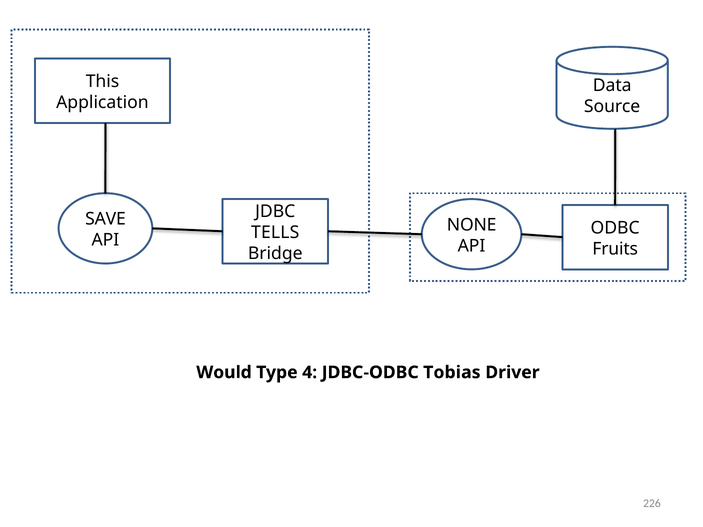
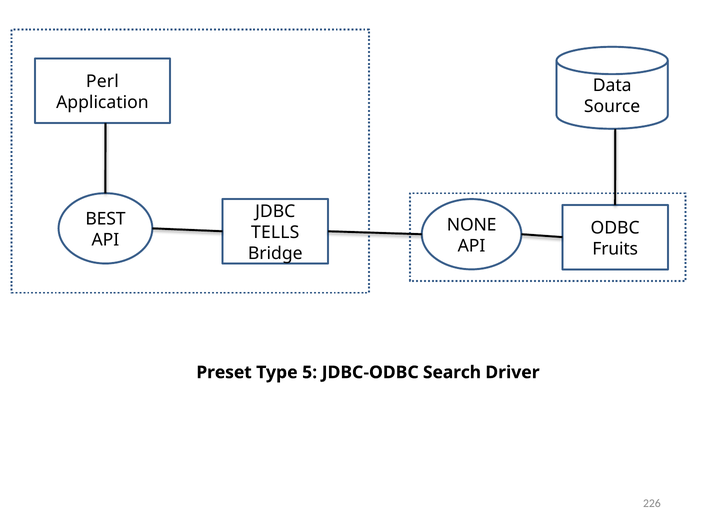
This: This -> Perl (102, 81)
SAVE: SAVE -> BEST (105, 219)
Would: Would -> Preset (224, 373)
4: 4 -> 5 (310, 373)
Tobias: Tobias -> Search (452, 373)
